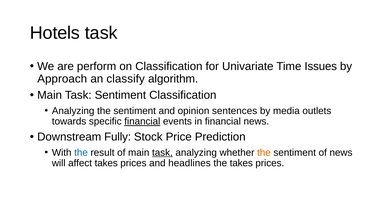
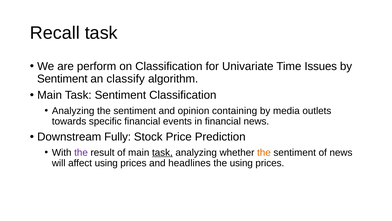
Hotels: Hotels -> Recall (55, 33)
Approach: Approach -> Sentiment (62, 79)
sentences: sentences -> containing (235, 111)
financial underline: present -> none (142, 121)
the colour: blue -> purple (81, 152)
affect takes: takes -> using (106, 163)
the takes: takes -> using (241, 163)
